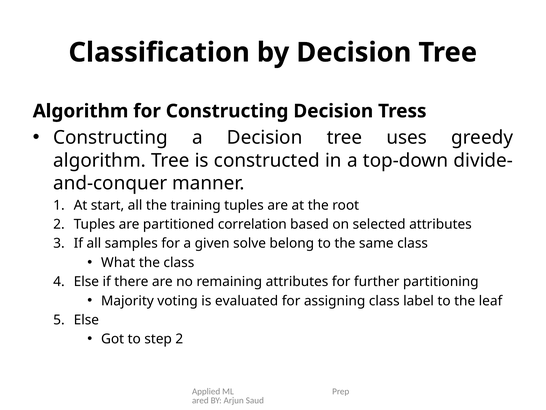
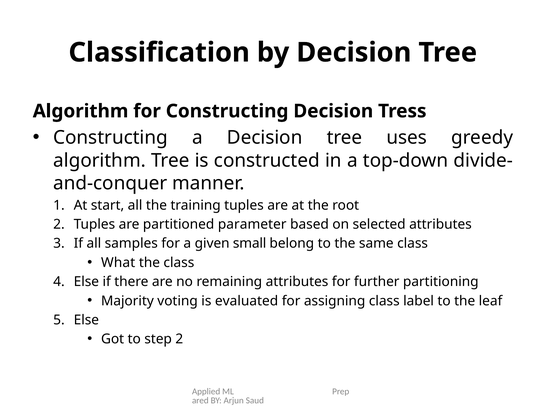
correlation: correlation -> parameter (252, 224)
solve: solve -> small (250, 243)
